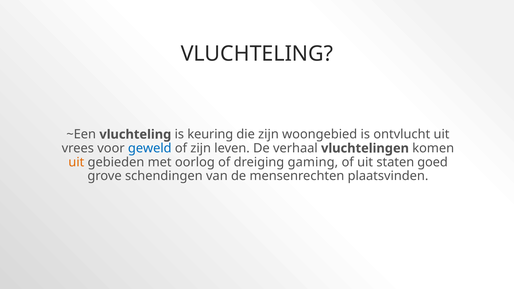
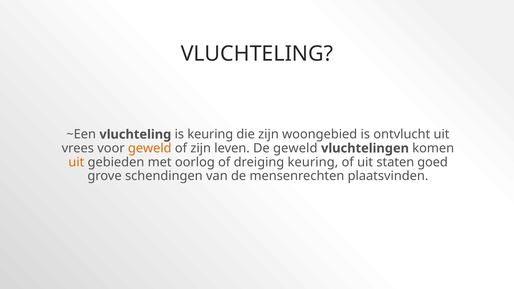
geweld colour: blue -> orange (150, 148)
De verhaal: verhaal -> geweld (295, 148)
dreiging gaming: gaming -> keuring (313, 162)
